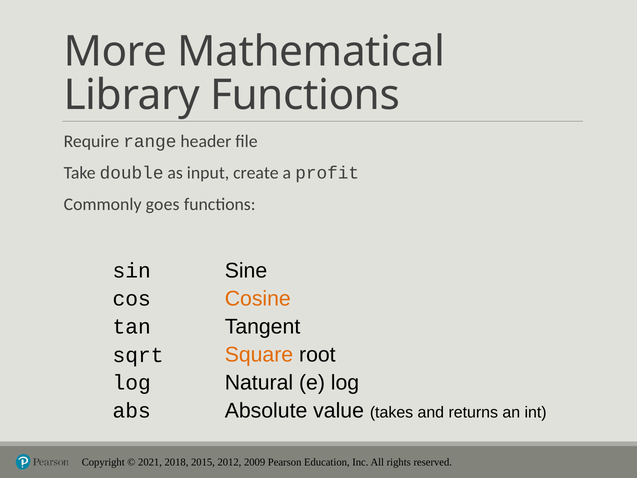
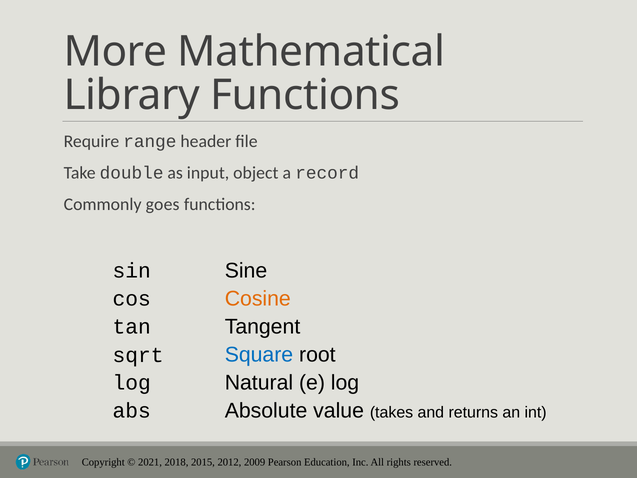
create: create -> object (256, 173)
profit: profit -> record (327, 173)
Square colour: orange -> blue (259, 355)
